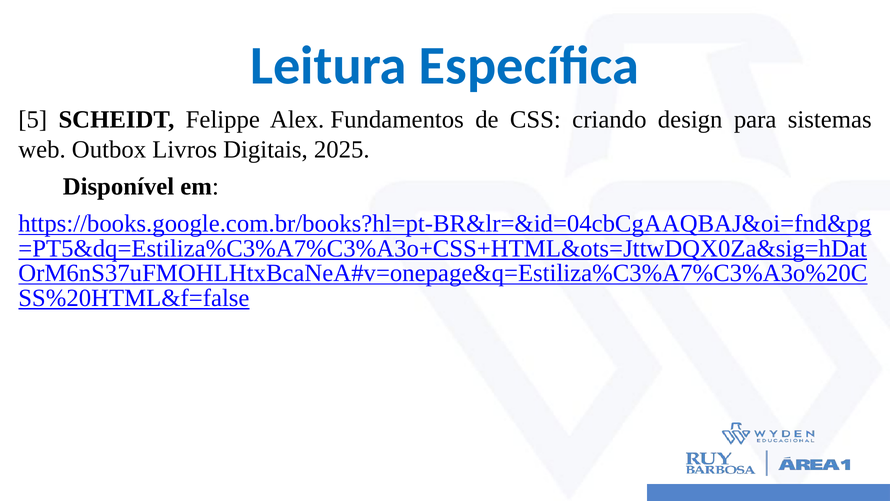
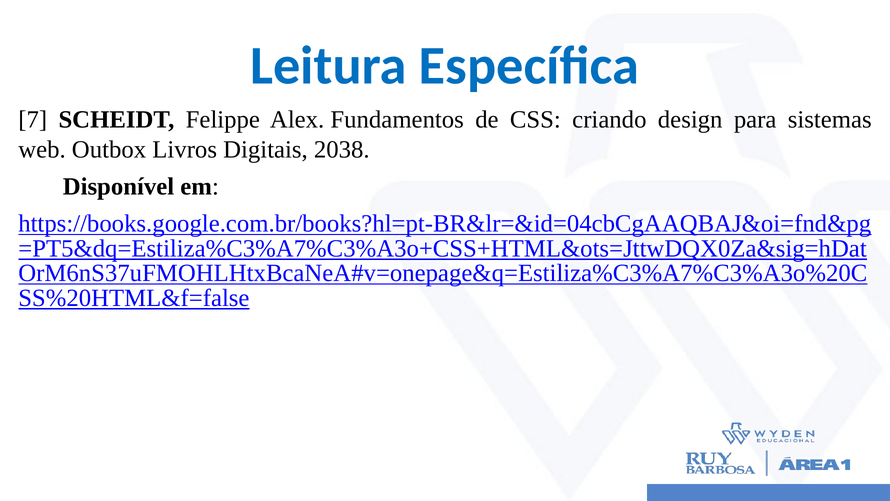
5: 5 -> 7 (33, 120)
2025: 2025 -> 2038 (342, 149)
